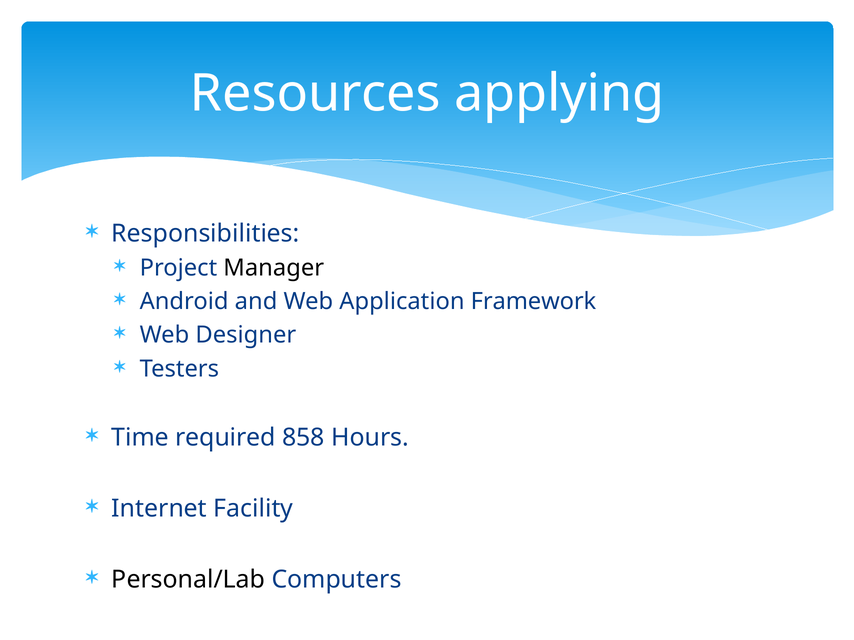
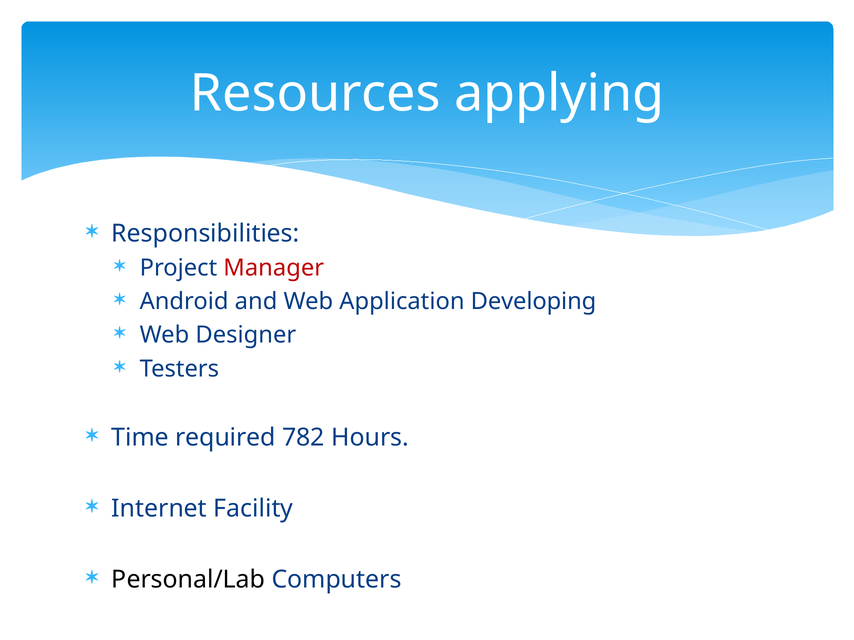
Manager colour: black -> red (274, 268)
Framework: Framework -> Developing (533, 302)
858: 858 -> 782 (303, 438)
